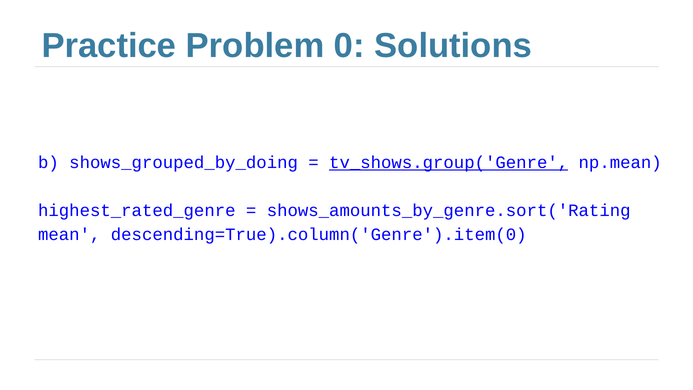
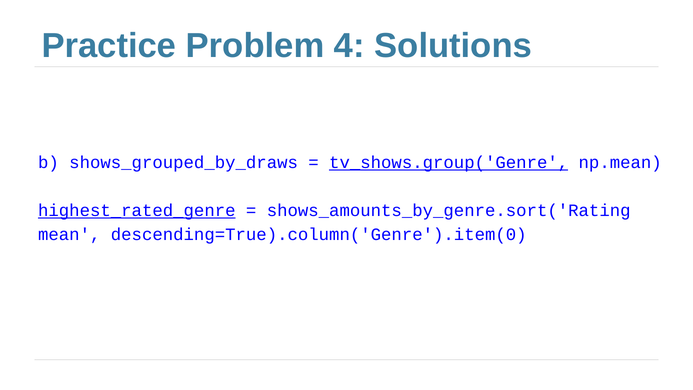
0: 0 -> 4 (349, 46)
shows_grouped_by_doing: shows_grouped_by_doing -> shows_grouped_by_draws (184, 163)
highest_rated_genre underline: none -> present (137, 210)
